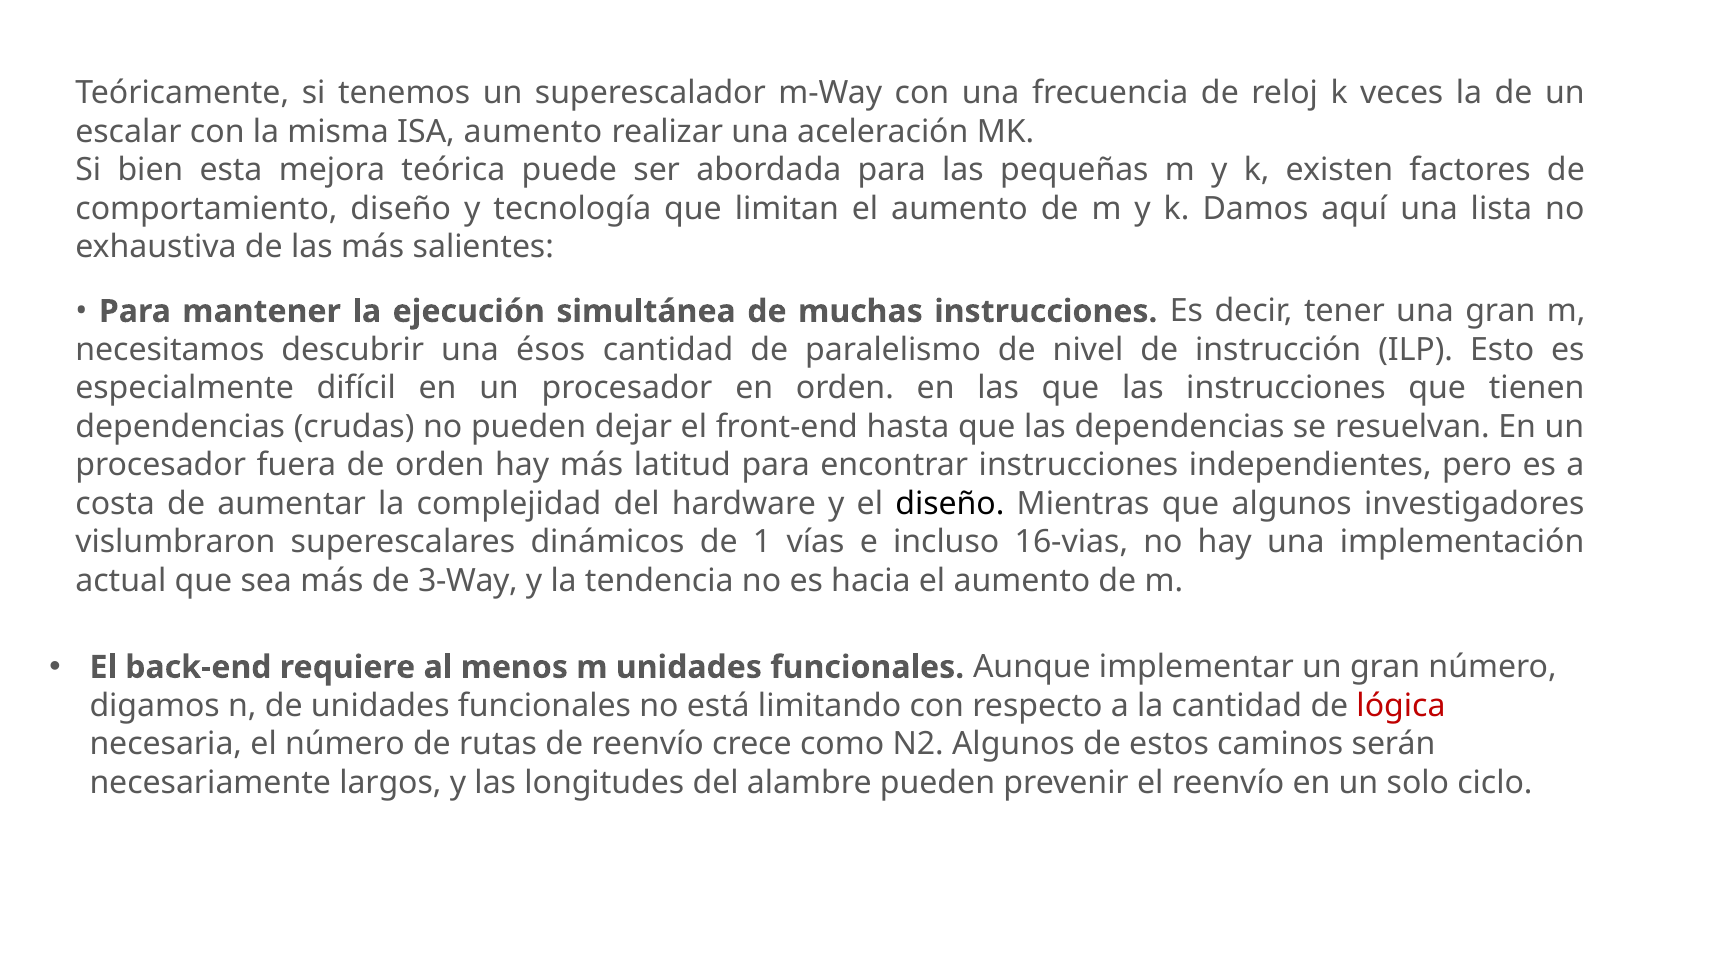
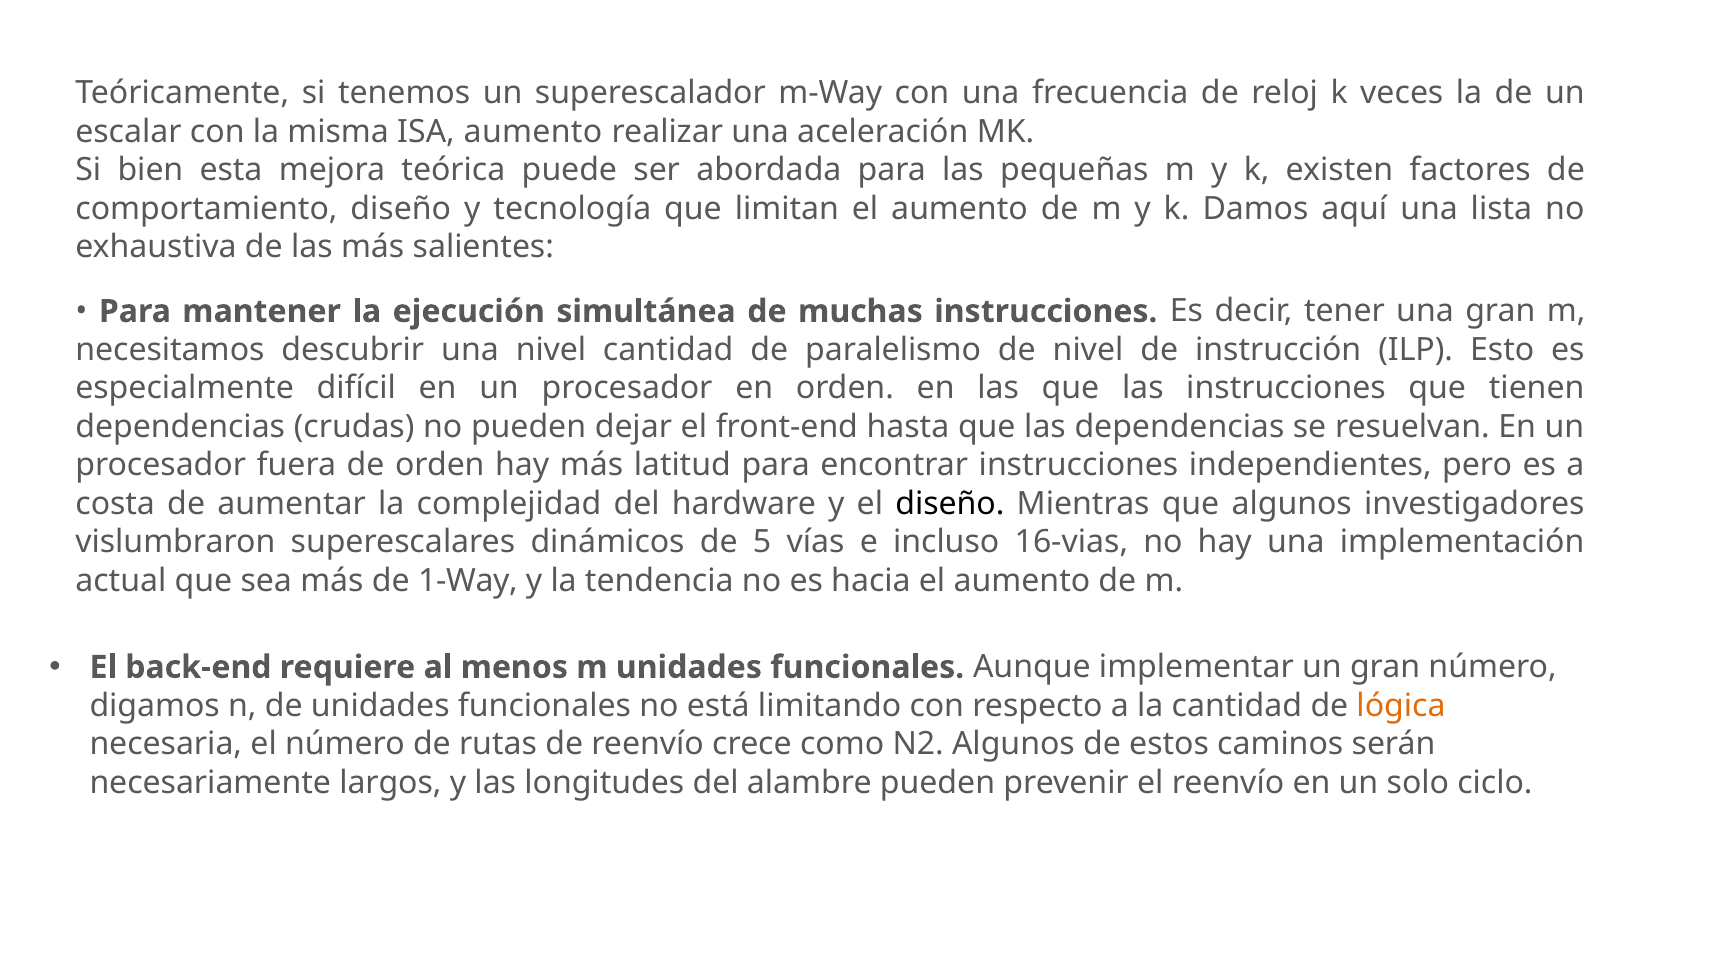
una ésos: ésos -> nivel (551, 350)
1: 1 -> 5 (762, 542)
3-Way: 3-Way -> 1-Way (468, 581)
lógica colour: red -> orange (1401, 706)
